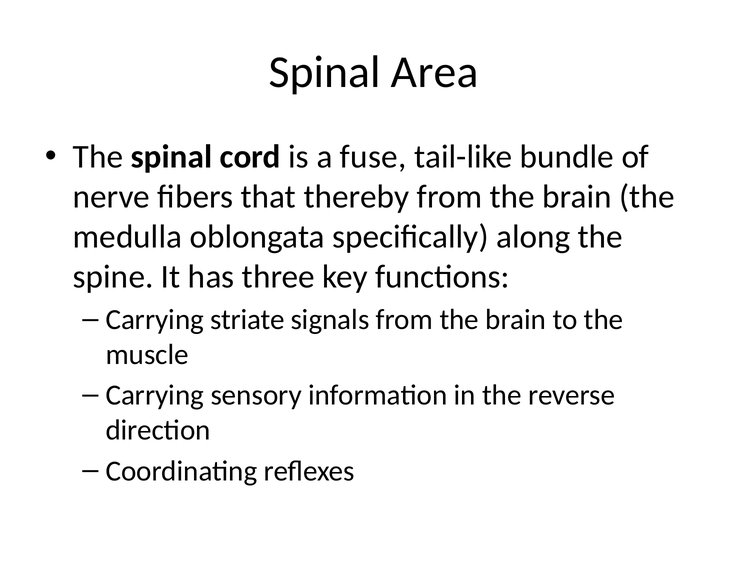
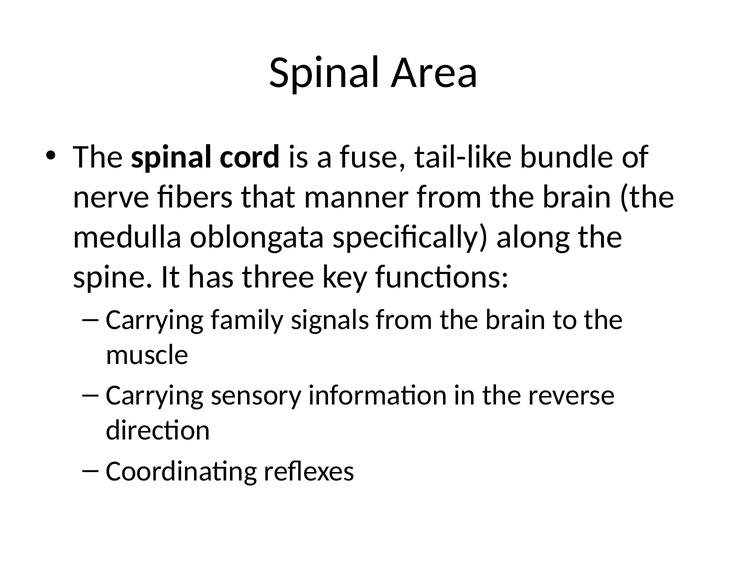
thereby: thereby -> manner (356, 197)
striate: striate -> family (247, 320)
